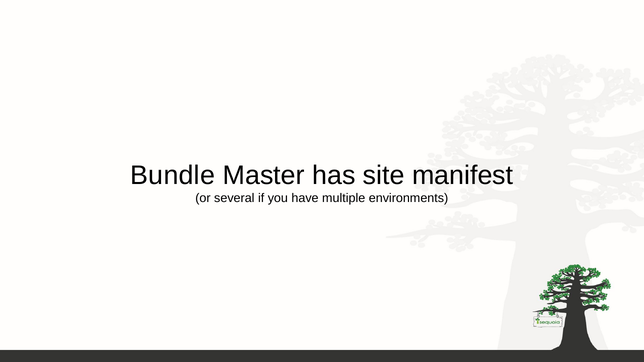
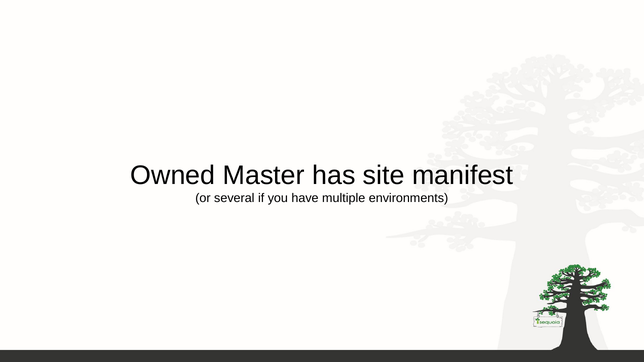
Bundle: Bundle -> Owned (173, 175)
